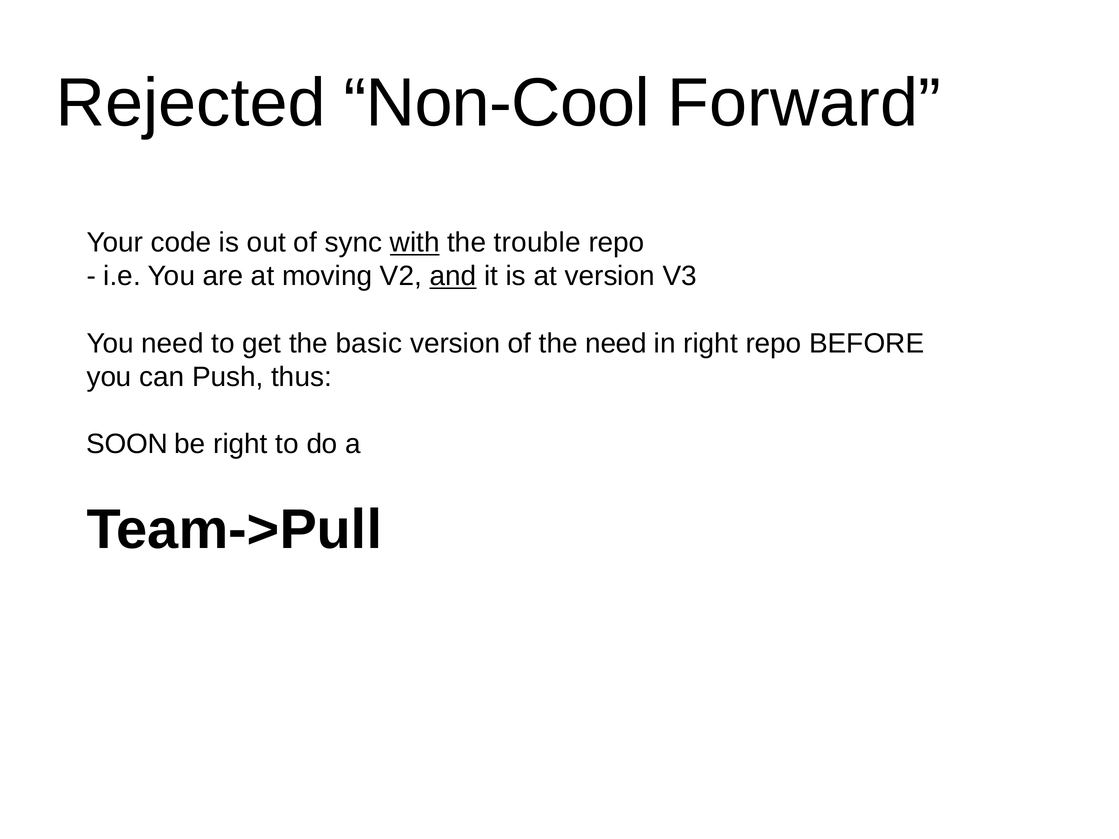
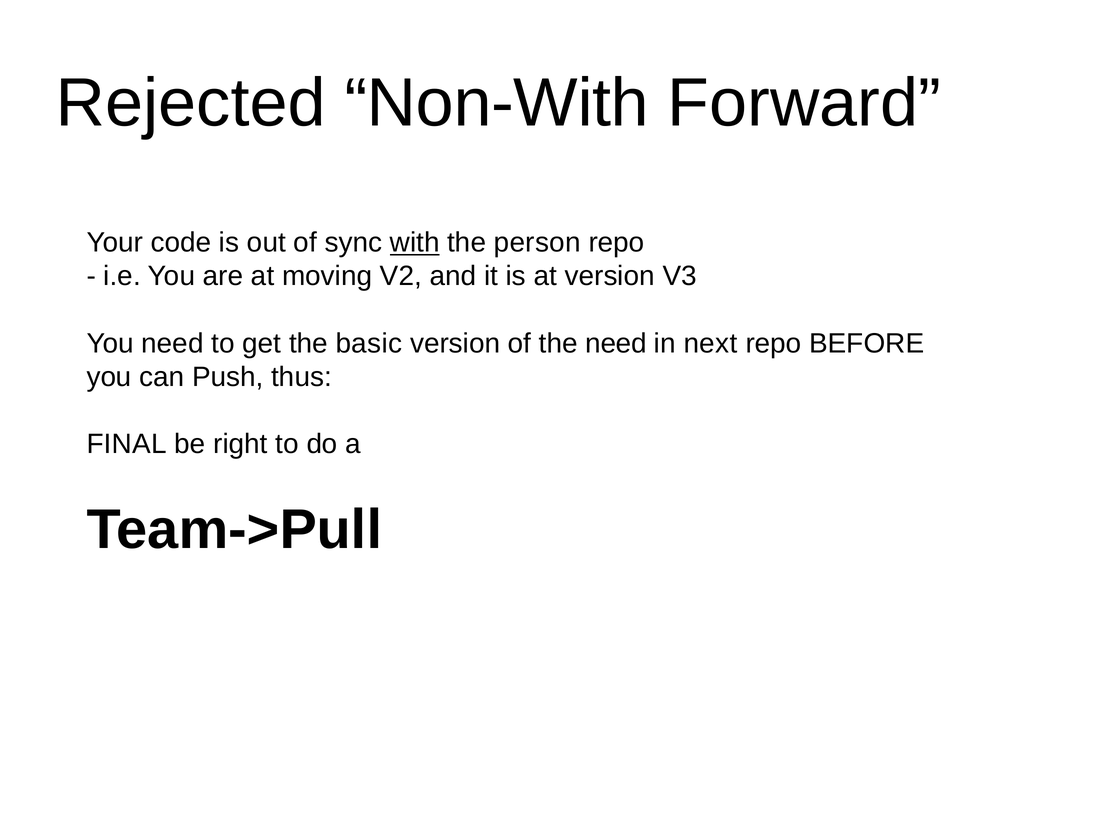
Non-Cool: Non-Cool -> Non-With (497, 103)
trouble: trouble -> person (537, 243)
and underline: present -> none (453, 276)
in right: right -> next (710, 343)
SOON: SOON -> FINAL (127, 444)
